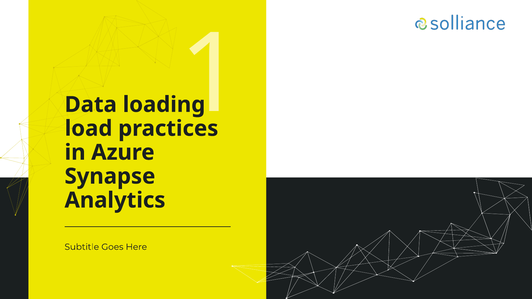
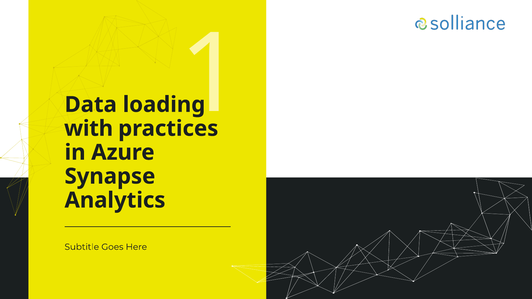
load: load -> with (89, 129)
